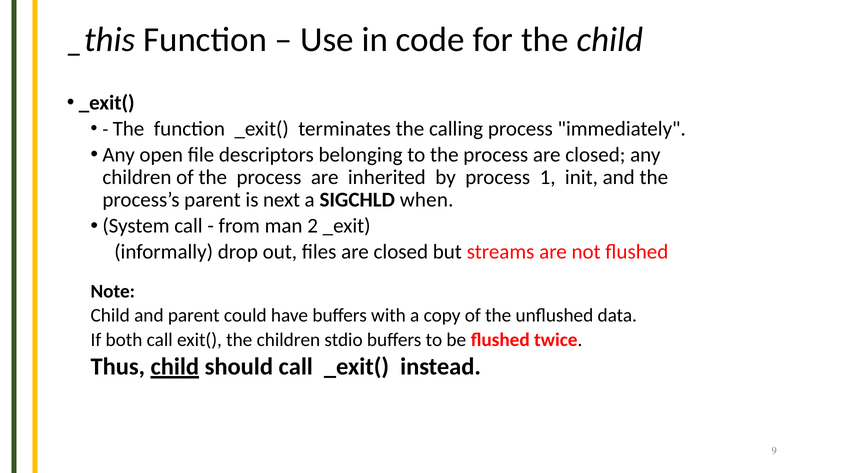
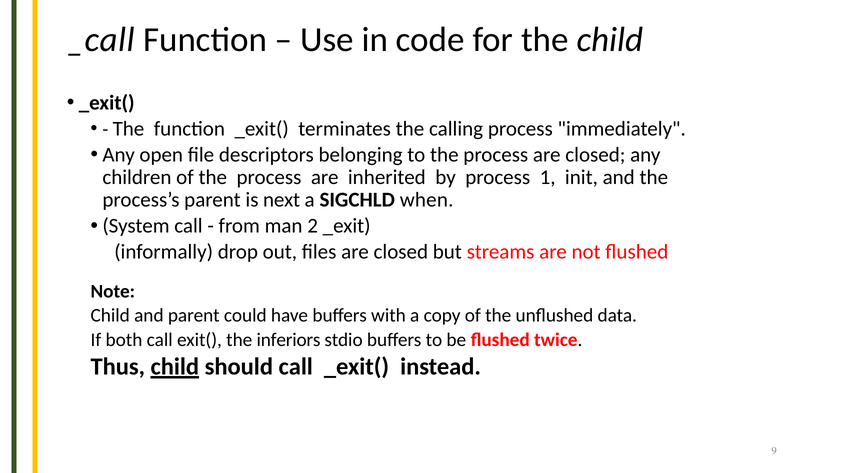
_this: _this -> _call (101, 40)
the children: children -> inferiors (289, 340)
